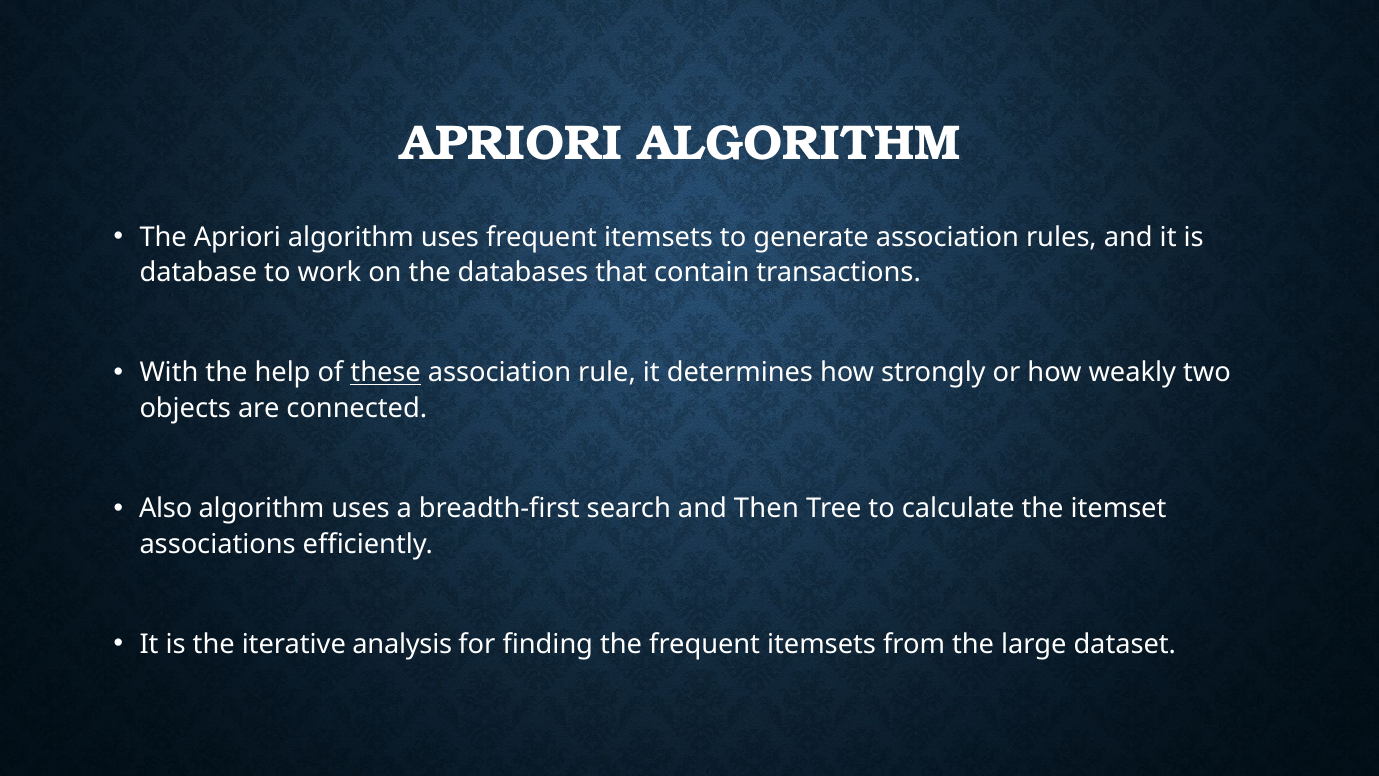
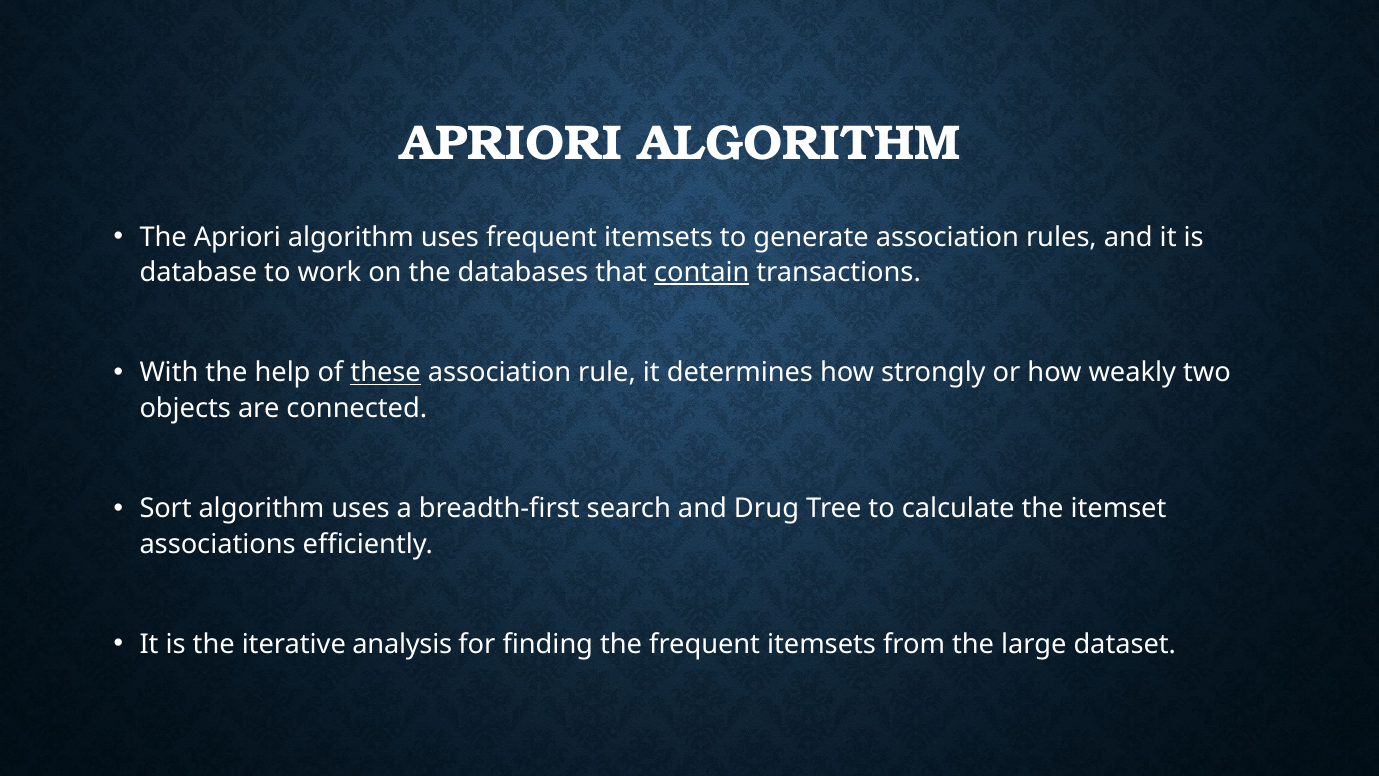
contain underline: none -> present (702, 272)
Also: Also -> Sort (166, 509)
Then: Then -> Drug (766, 509)
